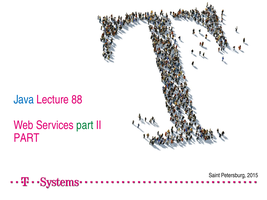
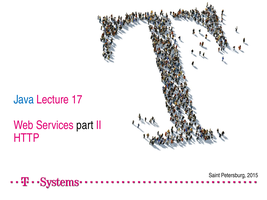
88: 88 -> 17 (77, 100)
part colour: green -> black (85, 125)
PART: PART -> HTTP (26, 138)
